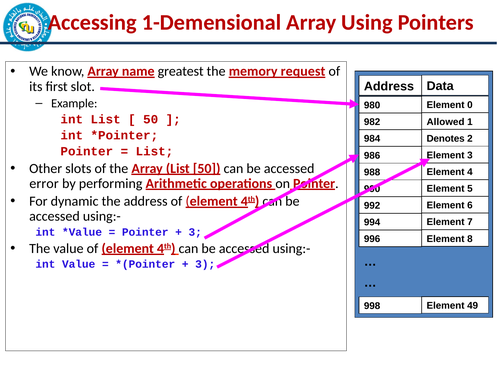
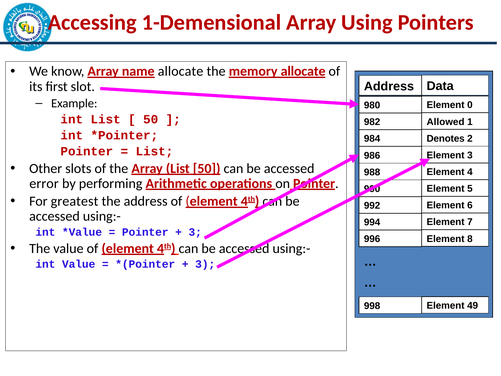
name greatest: greatest -> allocate (181, 71)
memory request: request -> allocate (303, 71)
dynamic: dynamic -> greatest (75, 201)
